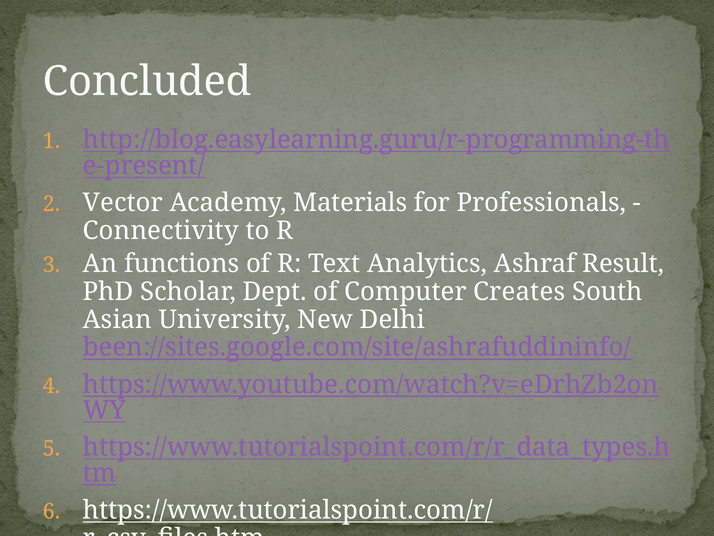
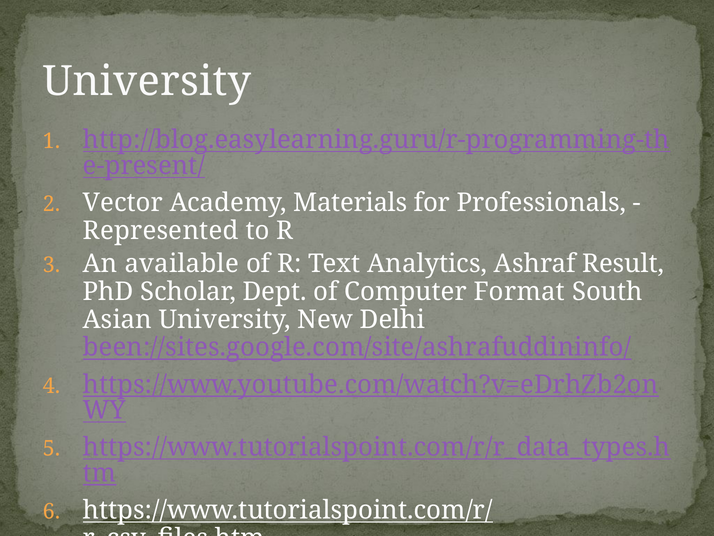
Concluded: Concluded -> University (147, 81)
Connectivity: Connectivity -> Represented (161, 230)
functions: functions -> available (182, 264)
Creates: Creates -> Format (519, 291)
